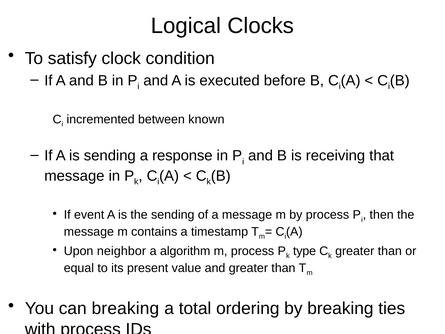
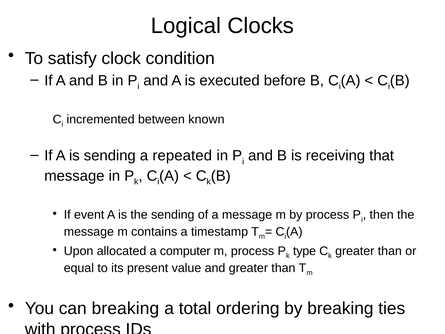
response: response -> repeated (182, 156)
neighbor: neighbor -> allocated (122, 251)
algorithm: algorithm -> computer (185, 251)
